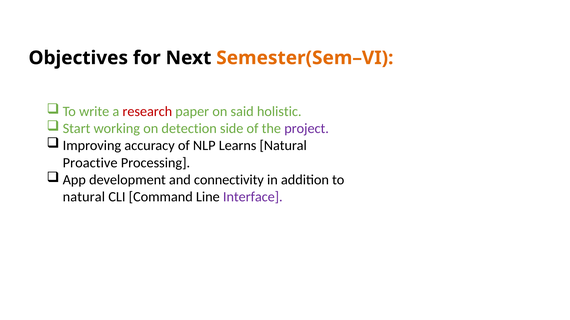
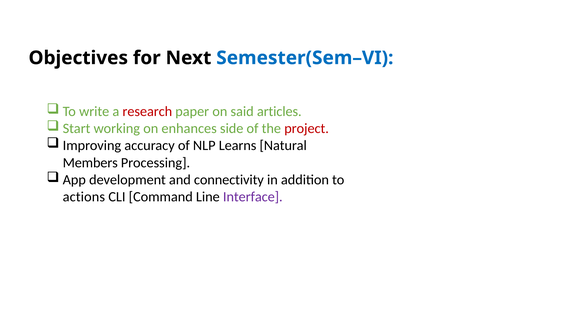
Semester(Sem–VI colour: orange -> blue (305, 58)
holistic: holistic -> articles (279, 112)
detection: detection -> enhances (189, 129)
project colour: purple -> red (307, 129)
Proactive: Proactive -> Members (90, 163)
natural: natural -> actions (84, 197)
